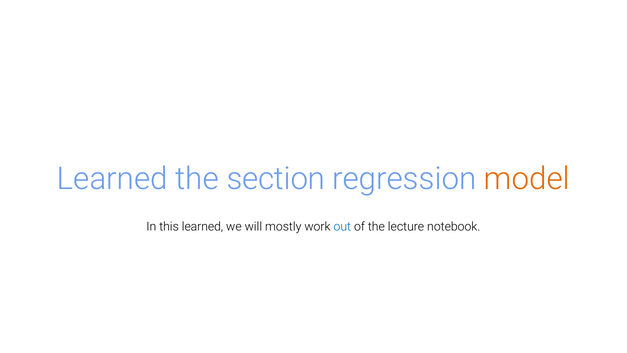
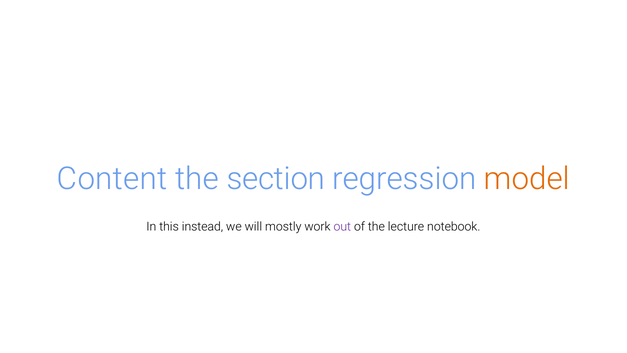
Learned: Learned -> Content (112, 179)
this learned: learned -> instead (202, 226)
out colour: blue -> purple (342, 226)
